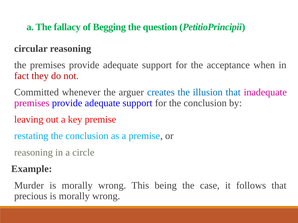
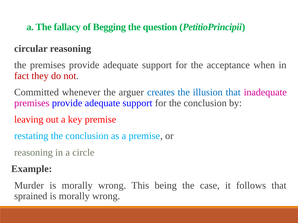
precious: precious -> sprained (31, 197)
